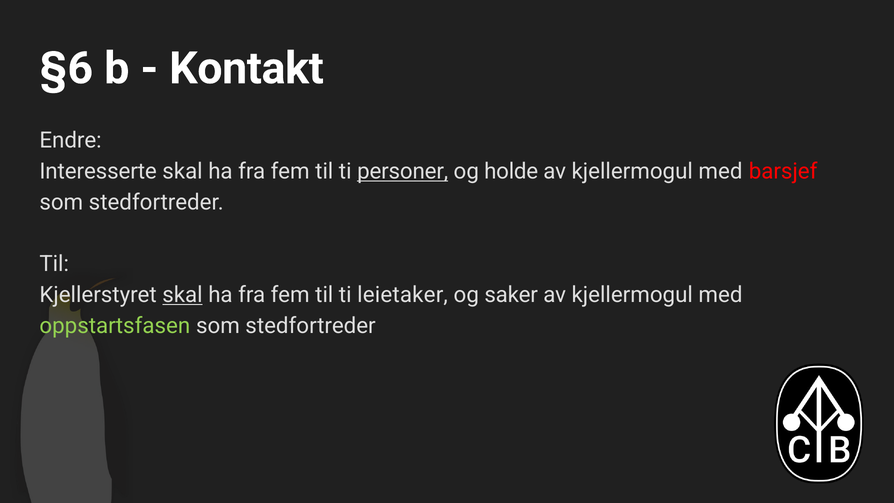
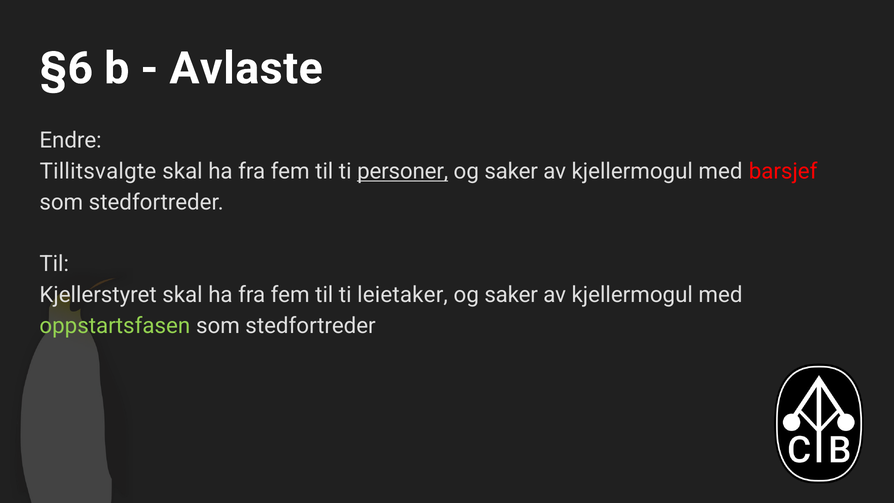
Kontakt: Kontakt -> Avlaste (246, 68)
Interesserte: Interesserte -> Tillitsvalgte (98, 171)
holde: holde -> saker (511, 171)
skal underline: present -> none (182, 295)
